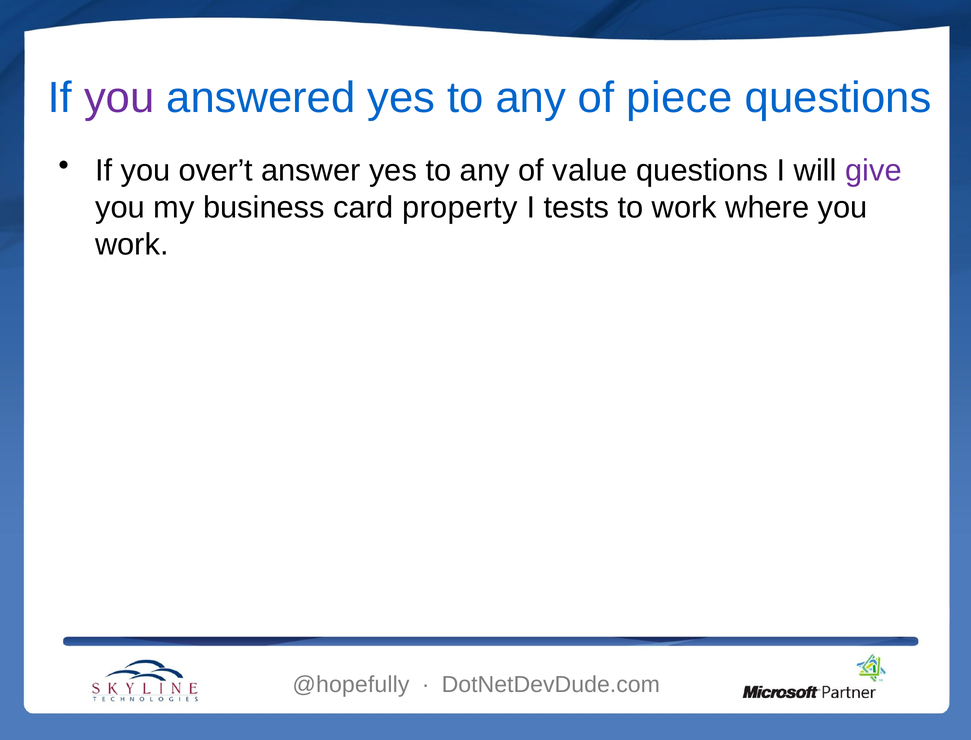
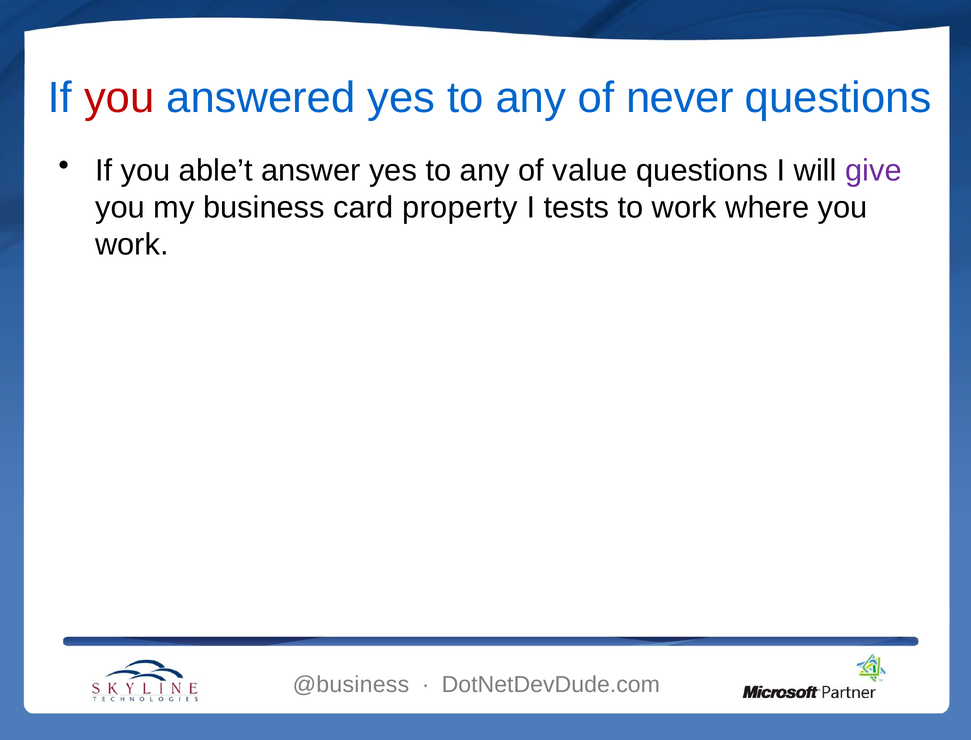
you colour: purple -> red (119, 98)
piece: piece -> never (680, 98)
over’t: over’t -> able’t (216, 171)
@hopefully: @hopefully -> @business (351, 685)
